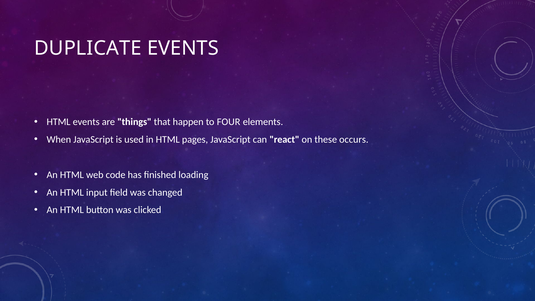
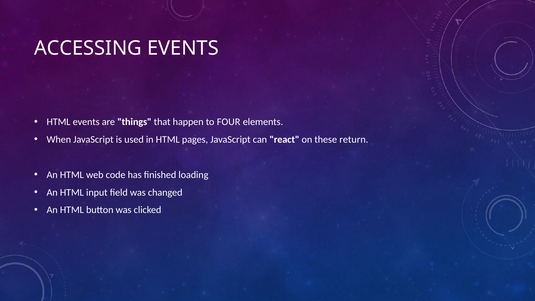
DUPLICATE: DUPLICATE -> ACCESSING (88, 48)
occurs: occurs -> return (354, 140)
